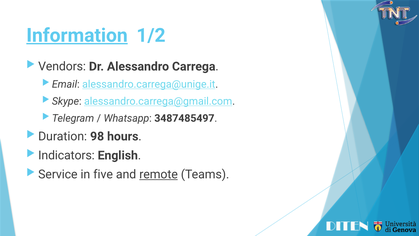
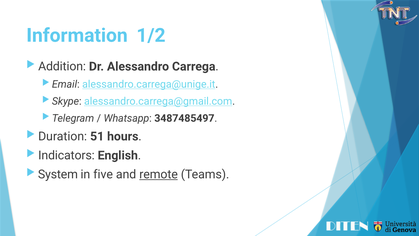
Information underline: present -> none (77, 35)
Vendors: Vendors -> Addition (62, 66)
98: 98 -> 51 (97, 136)
Service: Service -> System (58, 174)
